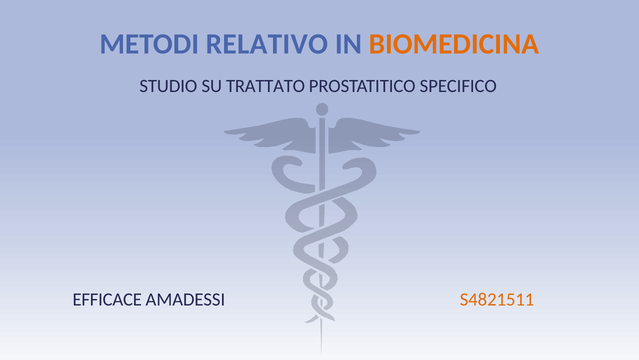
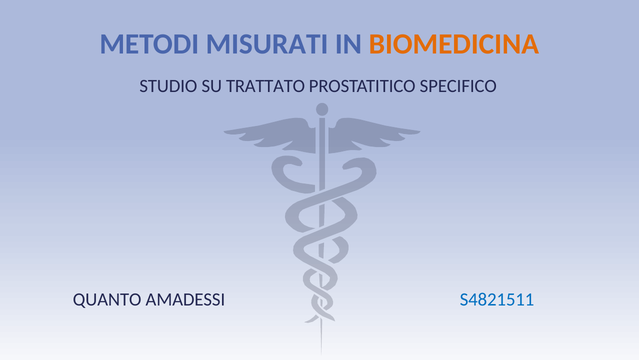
RELATIVO: RELATIVO -> MISURATI (267, 44)
EFFICACE: EFFICACE -> QUANTO (107, 299)
S4821511 colour: orange -> blue (497, 299)
